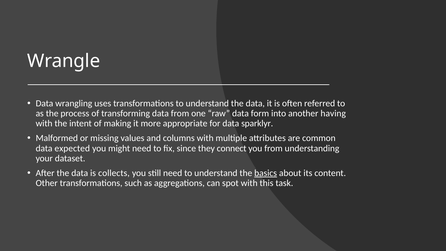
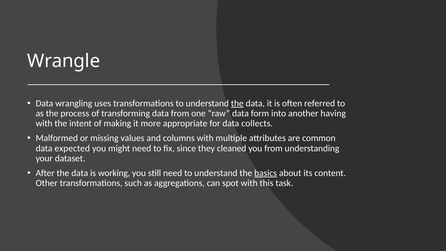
the underline: none -> present (237, 103)
sparklyr: sparklyr -> collects (257, 123)
connect: connect -> cleaned (232, 148)
collects: collects -> working (114, 173)
